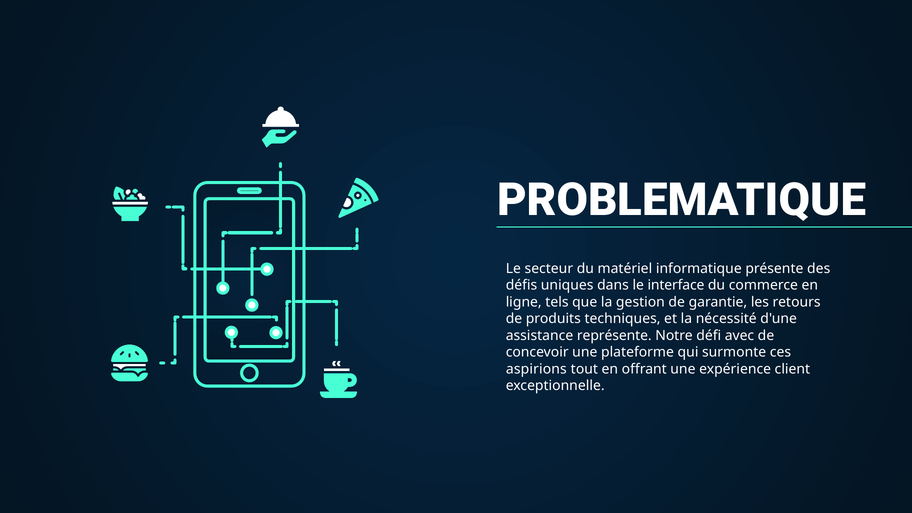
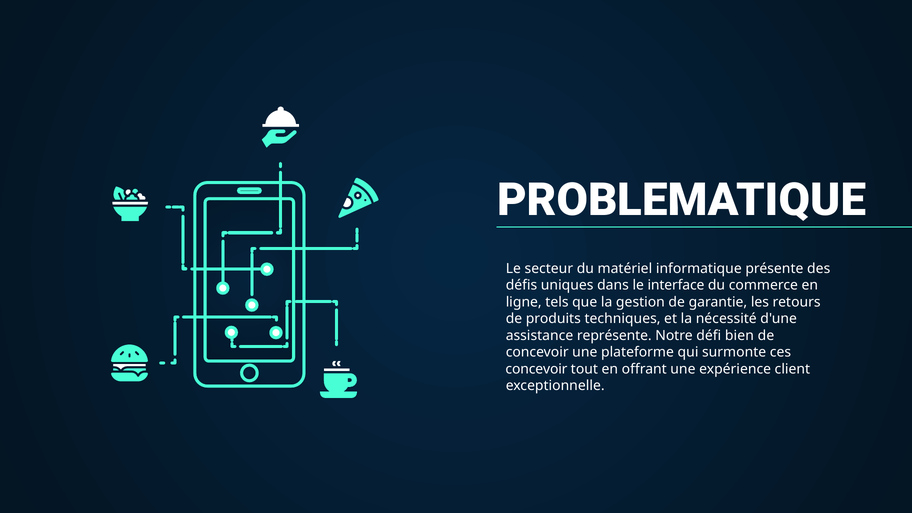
avec: avec -> bien (739, 335)
aspirions: aspirions -> concevoir (536, 369)
